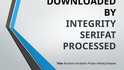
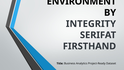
DOWNLOADED: DOWNLOADED -> ENVIRONMENT (81, 1)
PROCESSED: PROCESSED -> FIRSTHAND (89, 46)
